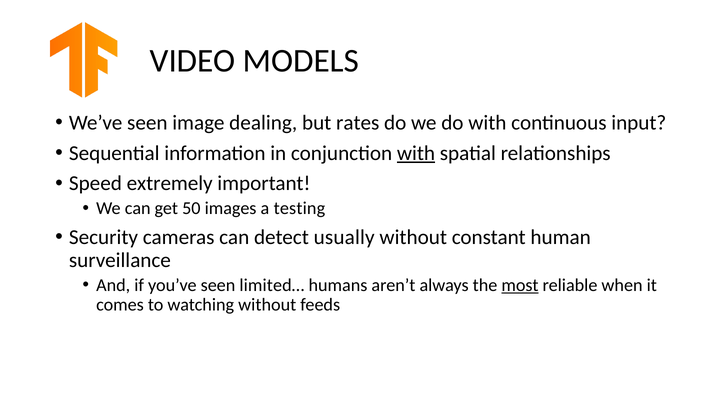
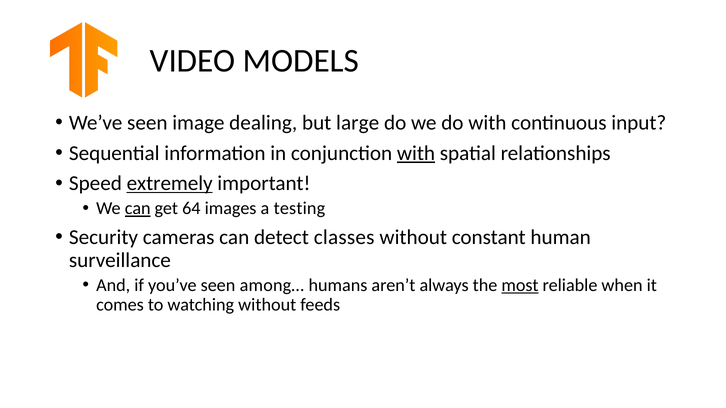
rates: rates -> large (358, 123)
extremely underline: none -> present (170, 184)
can underline: none -> present (138, 209)
50: 50 -> 64 (191, 209)
usually: usually -> classes (344, 237)
limited…: limited… -> among… (272, 285)
